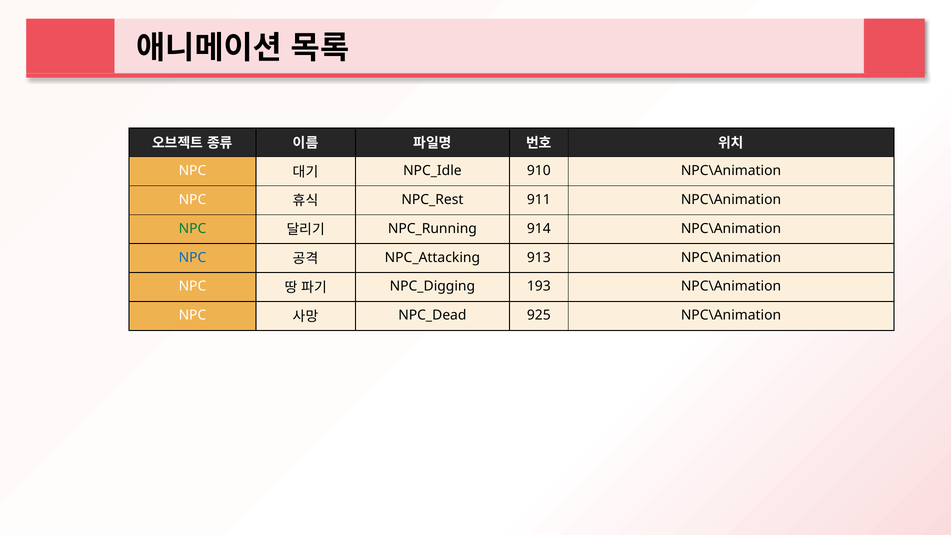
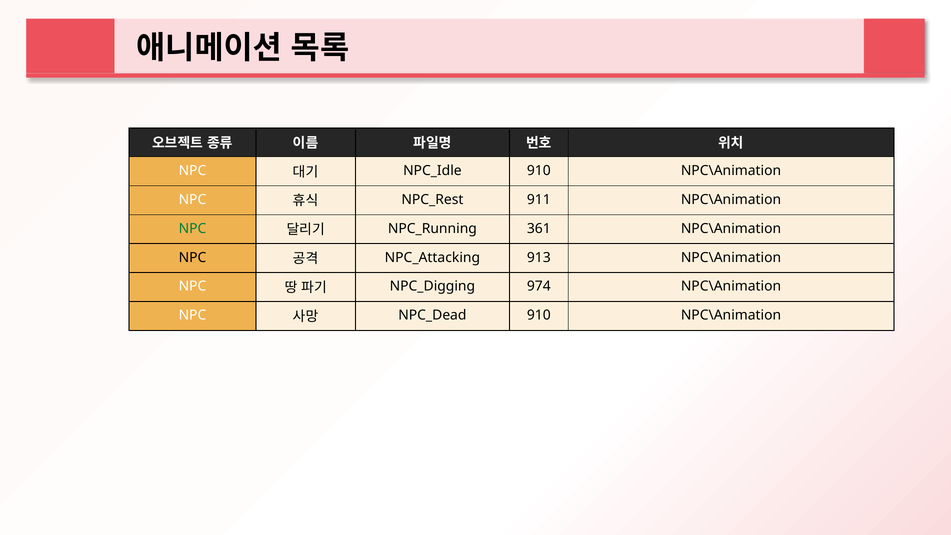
914: 914 -> 361 (539, 228)
NPC colour: blue -> black (192, 257)
193: 193 -> 974 (539, 286)
925: 925 -> 910 (539, 315)
